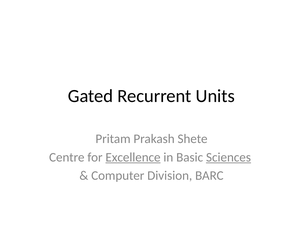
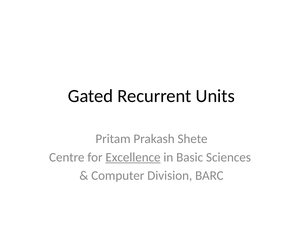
Sciences underline: present -> none (229, 157)
